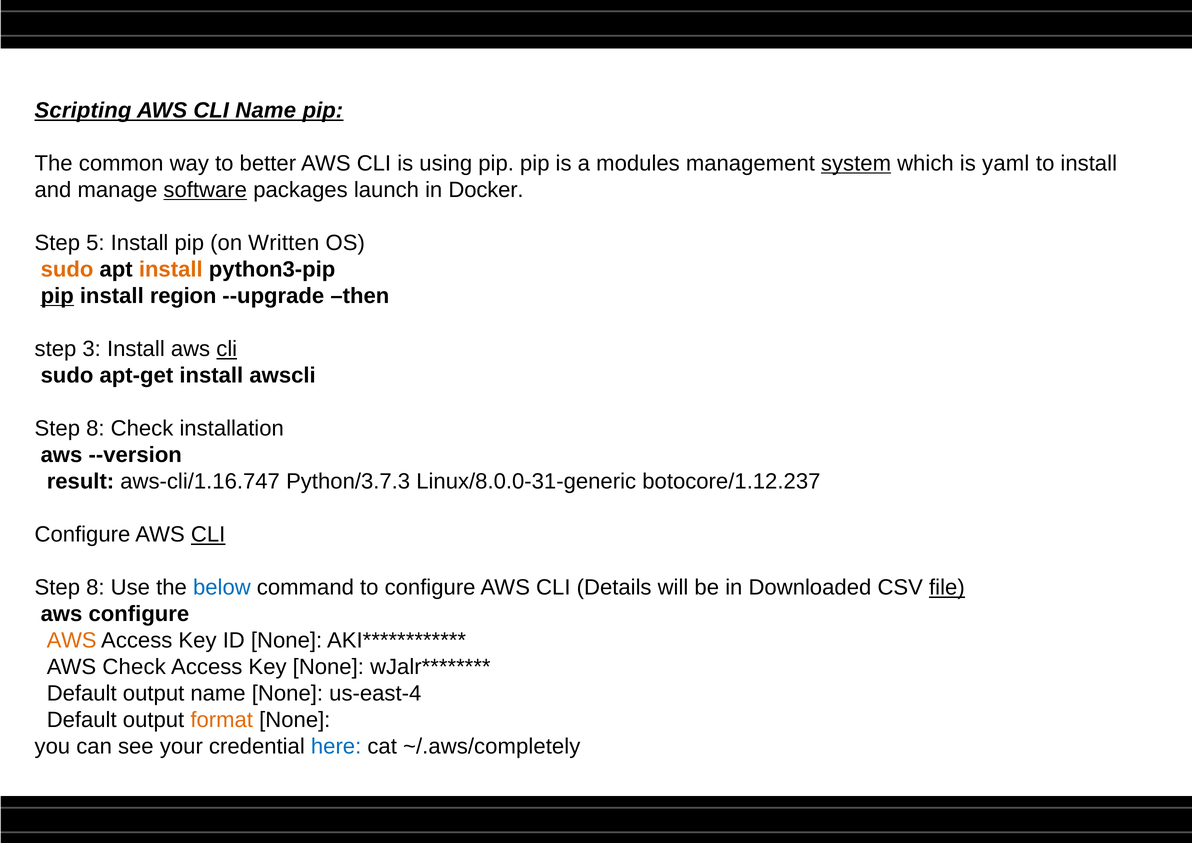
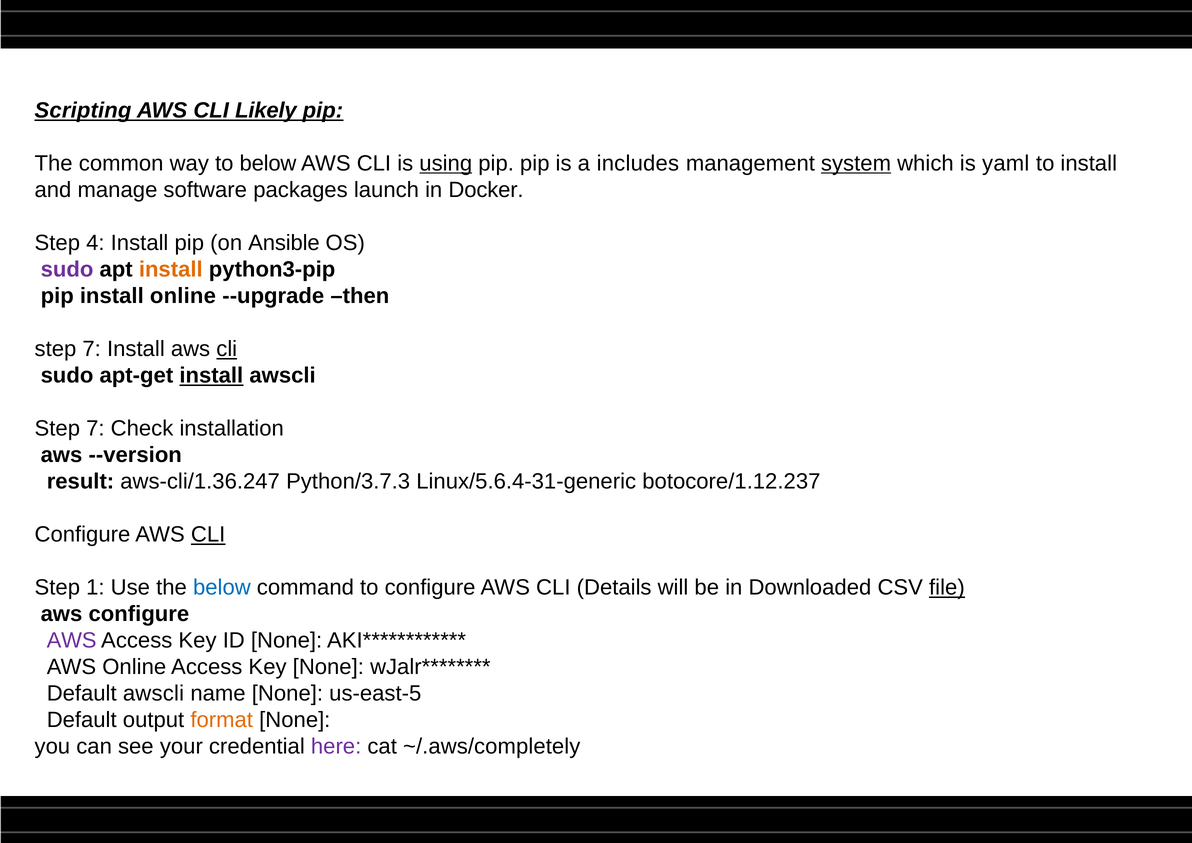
CLI Name: Name -> Likely (266, 110)
to better: better -> below (268, 163)
using underline: none -> present (446, 163)
modules: modules -> includes (638, 163)
software underline: present -> none (205, 190)
5: 5 -> 4 (95, 243)
Written: Written -> Ansible (284, 243)
sudo colour: orange -> purple (67, 269)
pip underline: present -> none (57, 296)
install region: region -> online (183, 296)
3: 3 -> 7 (92, 349)
install underline: none -> present (211, 375)
8: 8 -> 7 (95, 428)
aws-cli/1.16.747: aws-cli/1.16.747 -> aws-cli/1.36.247 (200, 481)
Linux/8.0.0-31-generic: Linux/8.0.0-31-generic -> Linux/5.6.4-31-generic (526, 481)
8: 8 -> 1 (95, 587)
AWS colour: orange -> purple (72, 640)
AWS Check: Check -> Online (134, 667)
output: output -> awscli (153, 693)
us-east-4: us-east-4 -> us-east-5 (375, 693)
here colour: blue -> purple (336, 746)
